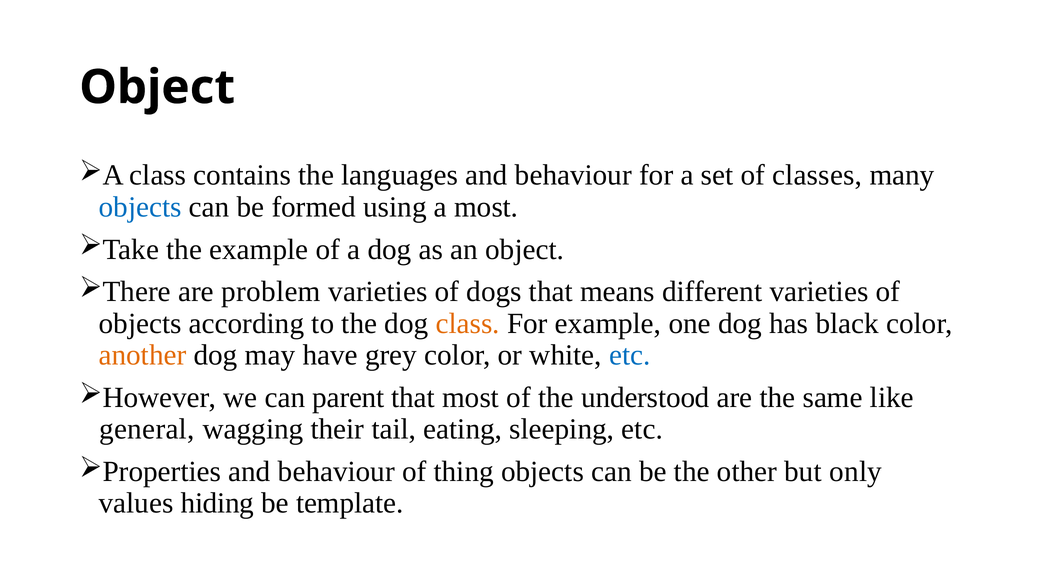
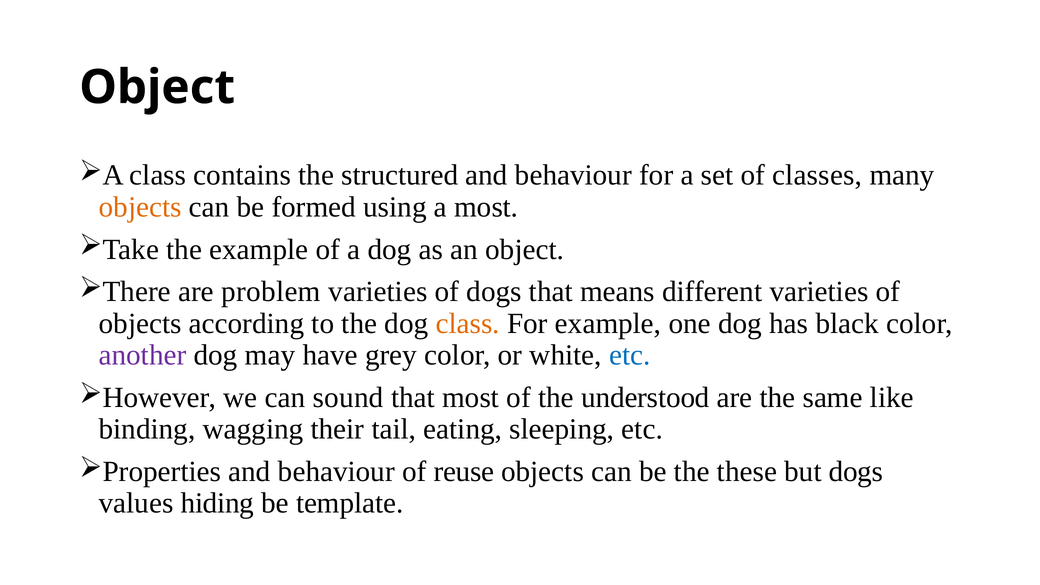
languages: languages -> structured (400, 175)
objects colour: blue -> orange (140, 207)
another colour: orange -> purple (143, 355)
parent: parent -> sound (348, 398)
general: general -> binding (147, 429)
thing: thing -> reuse (464, 472)
other: other -> these (747, 472)
but only: only -> dogs (856, 472)
